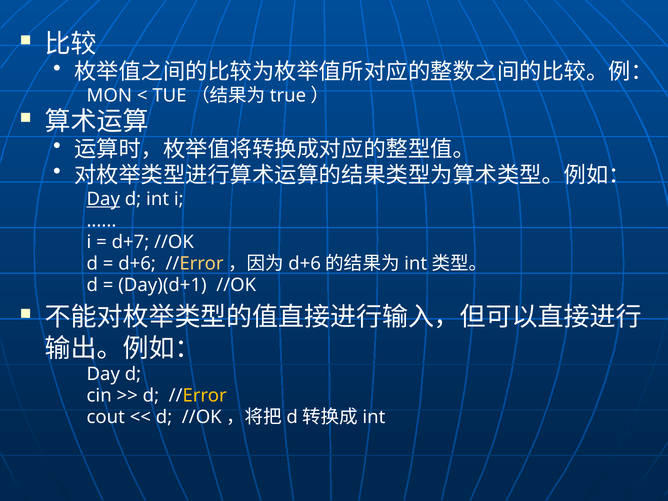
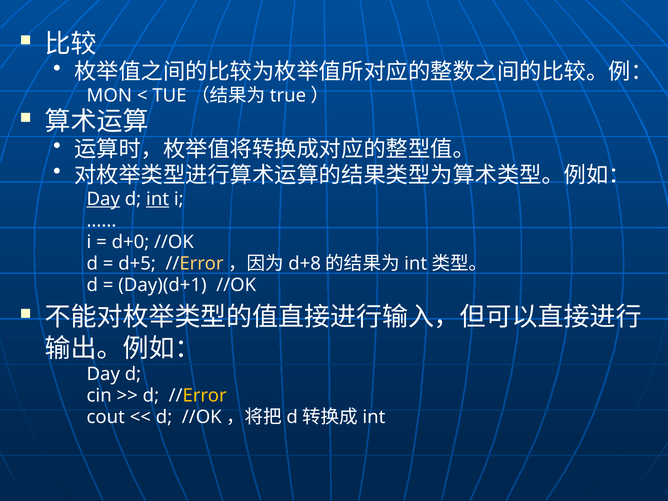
int underline: none -> present (158, 199)
d+7: d+7 -> d+0 (130, 242)
d+6: d+6 -> d+5 (137, 263)
d+6: d+6 -> d+8 (305, 263)
